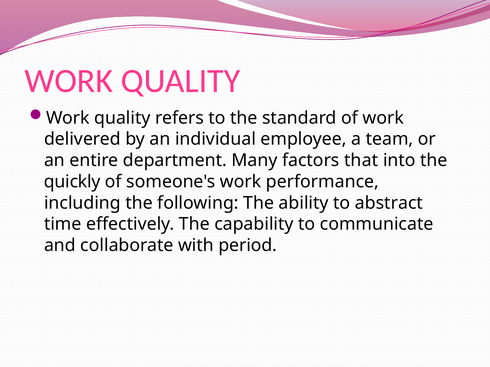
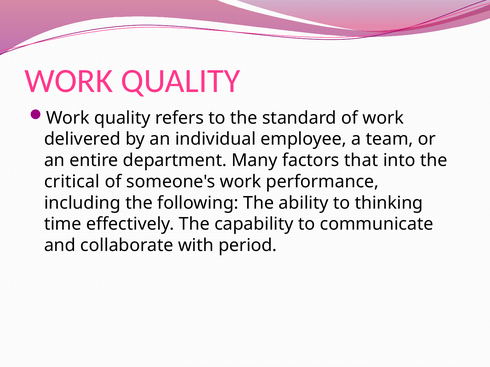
quickly: quickly -> critical (72, 182)
abstract: abstract -> thinking (389, 203)
